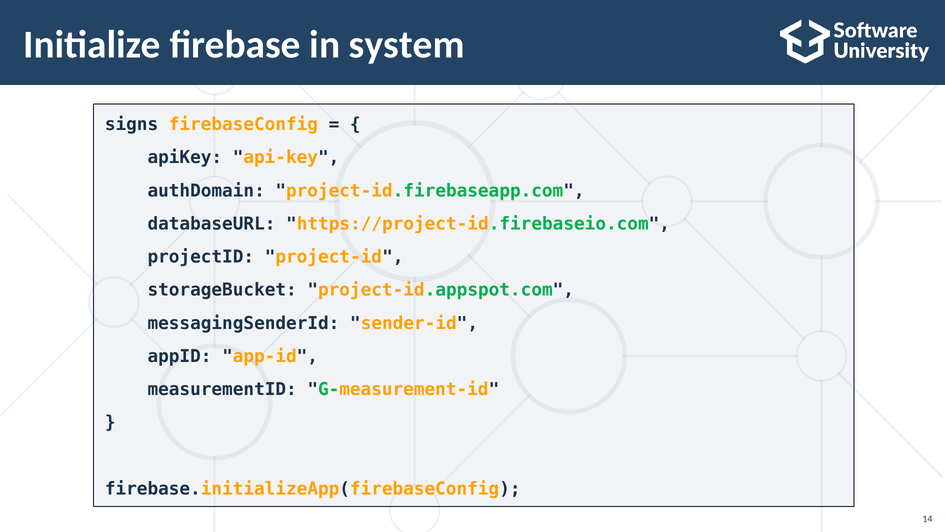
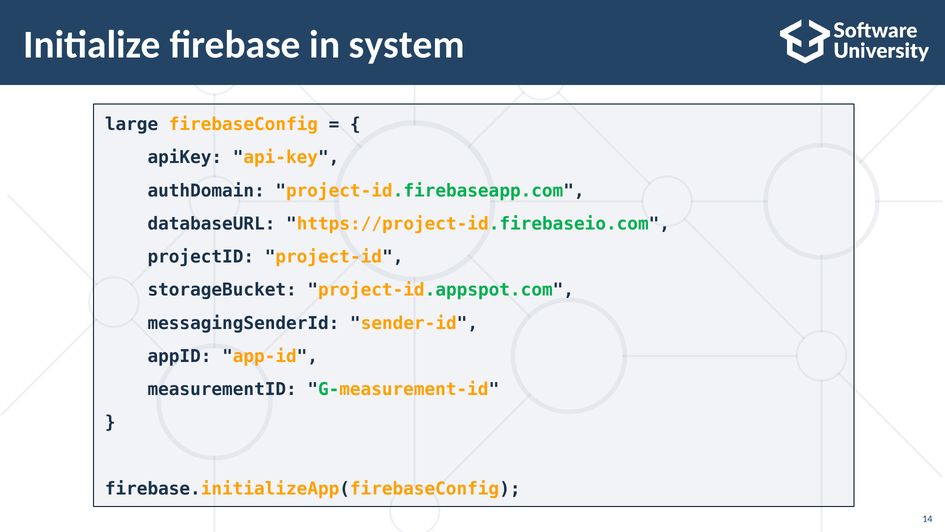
signs: signs -> large (132, 124)
